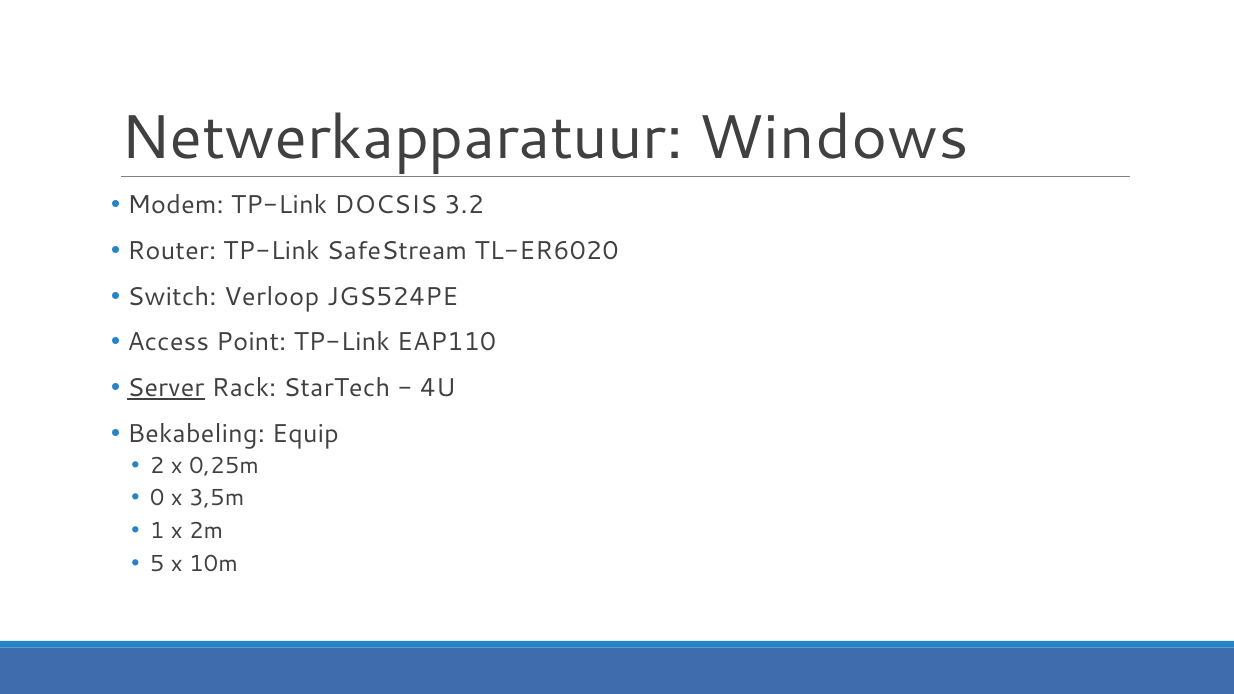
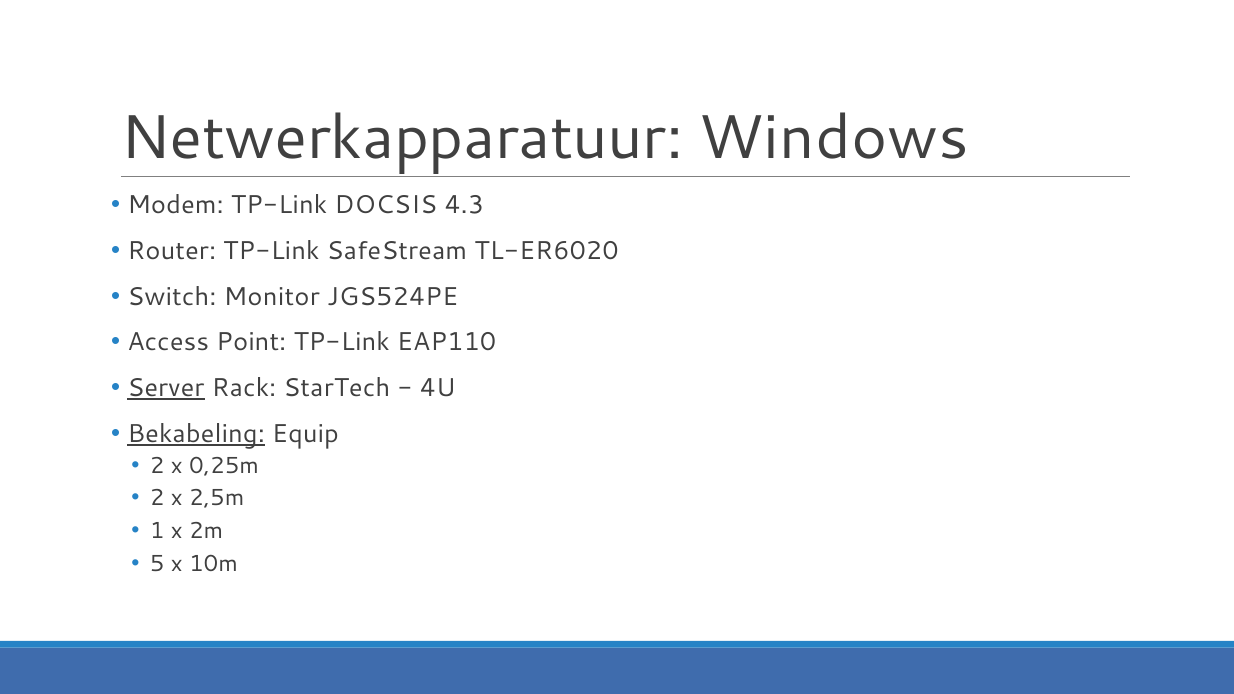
3.2: 3.2 -> 4.3 (464, 205)
Verloop: Verloop -> Monitor (272, 297)
Bekabeling underline: none -> present (196, 434)
0: 0 -> 2 (157, 498)
3,5m: 3,5m -> 2,5m (217, 498)
